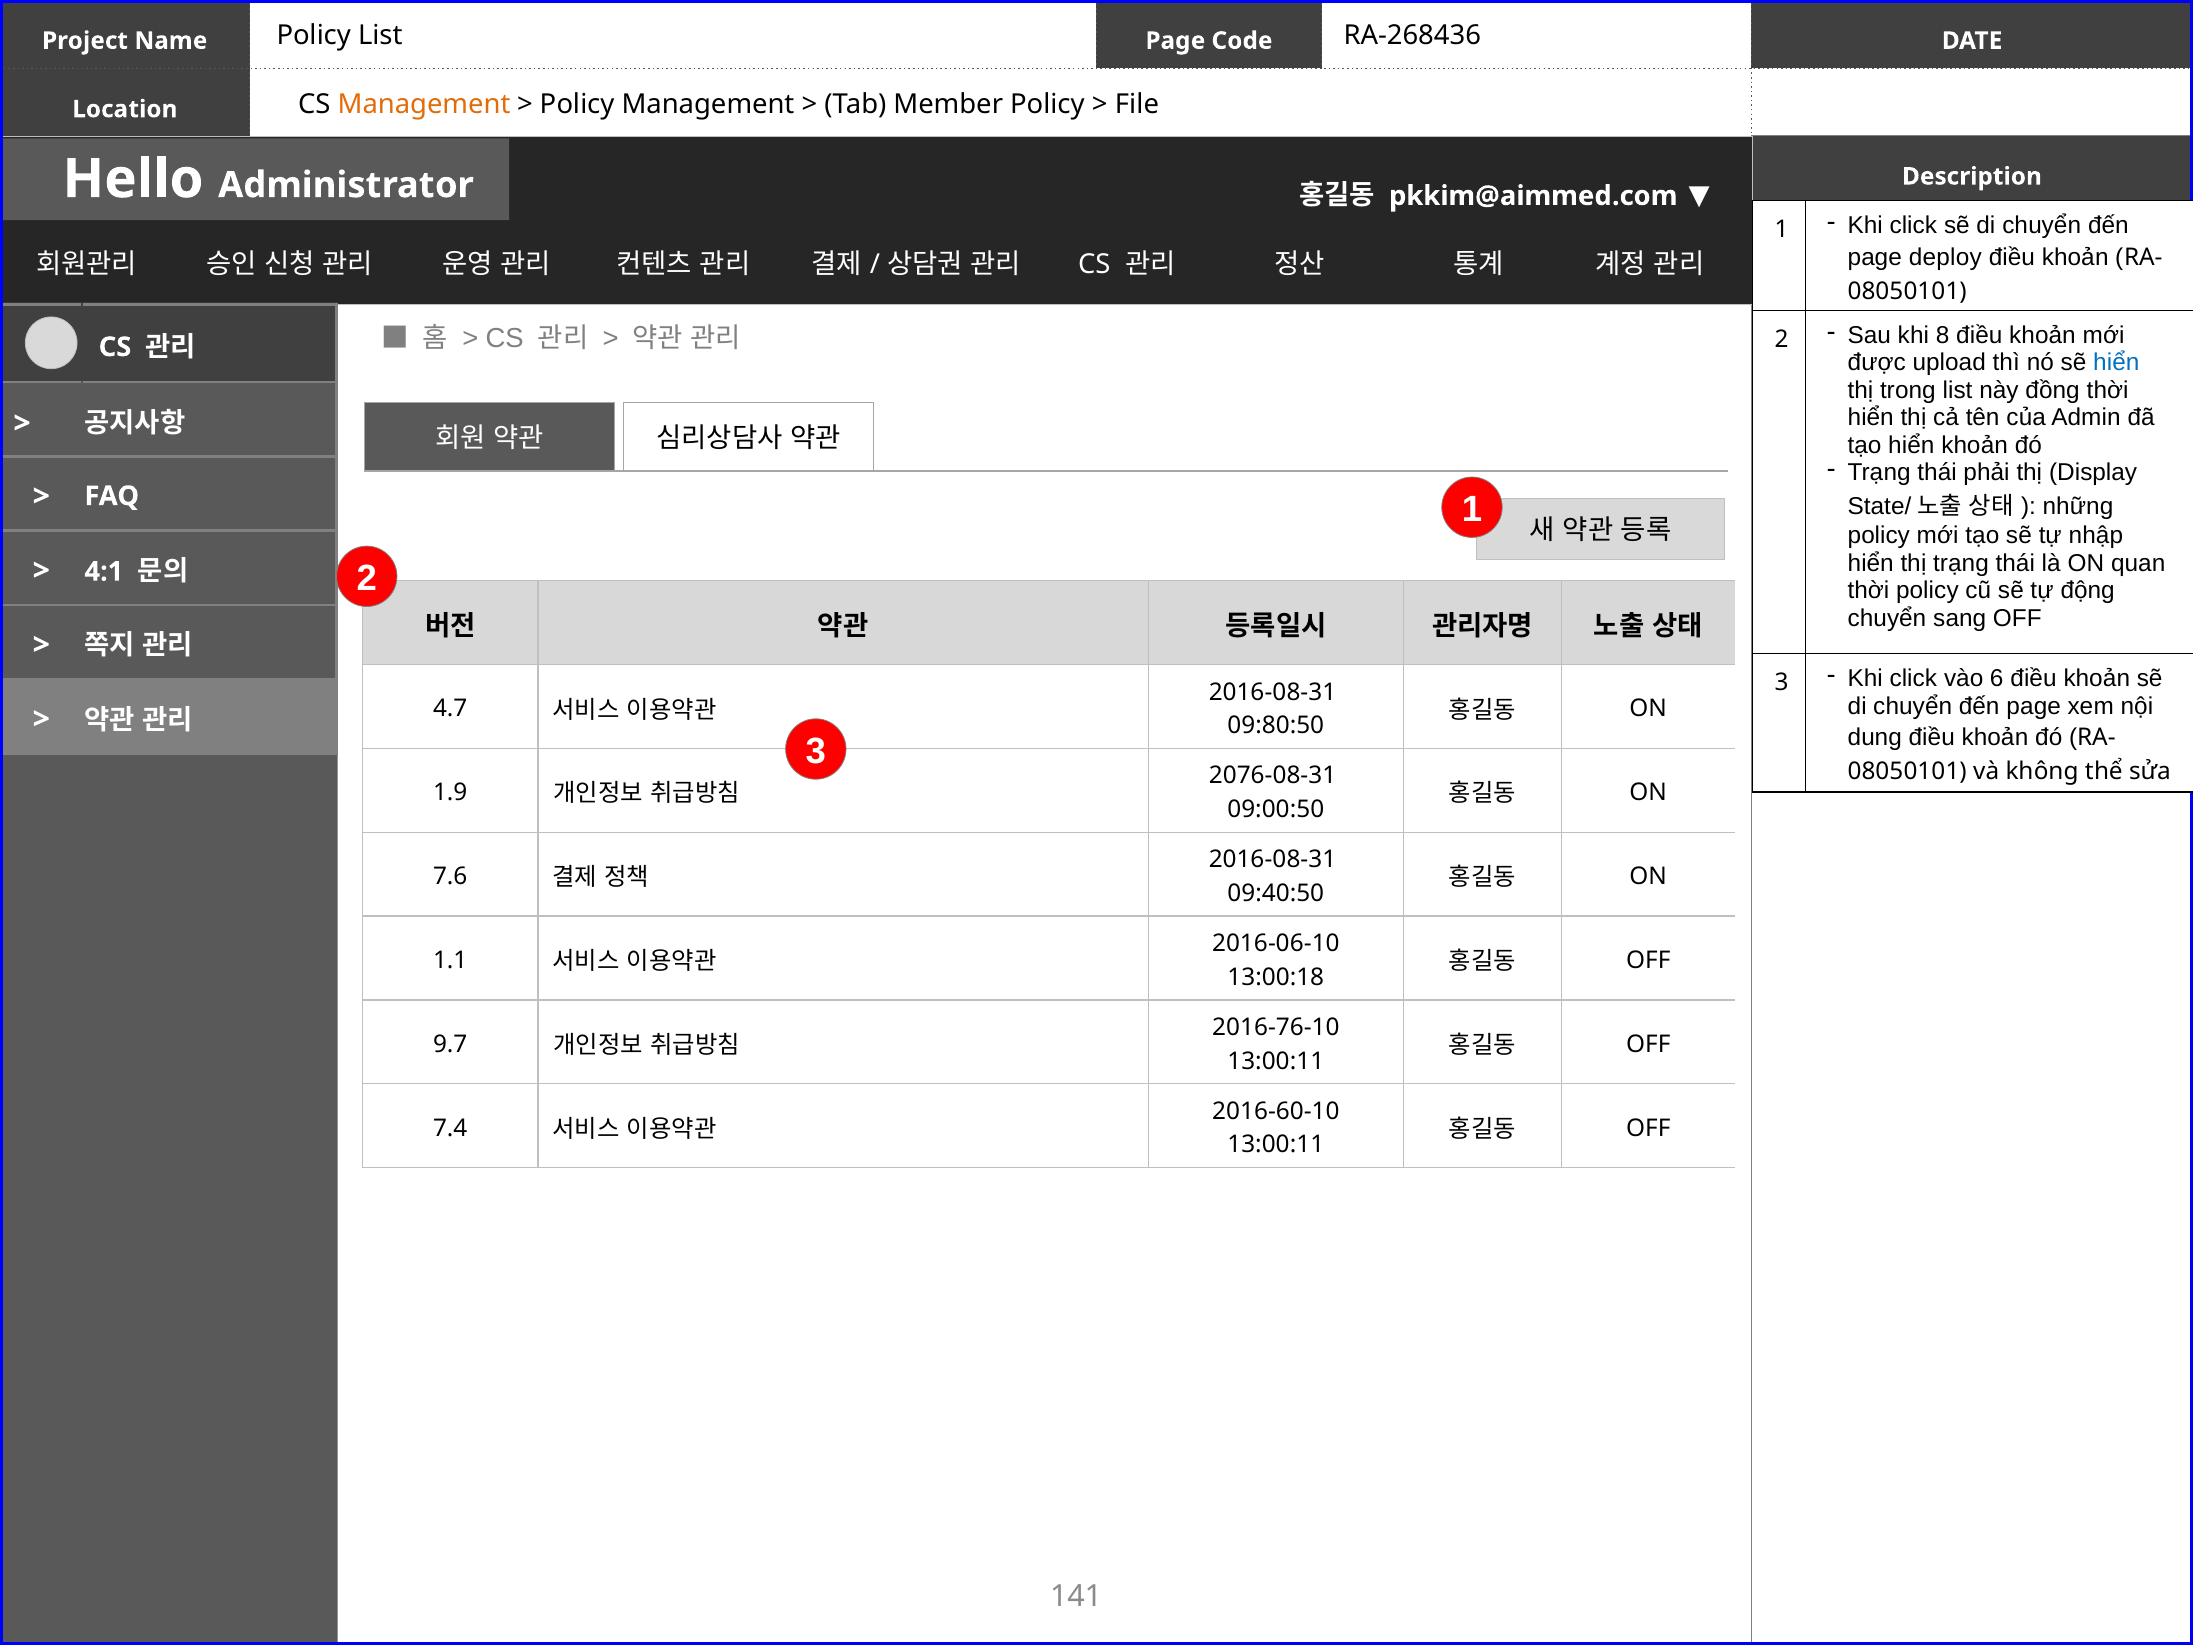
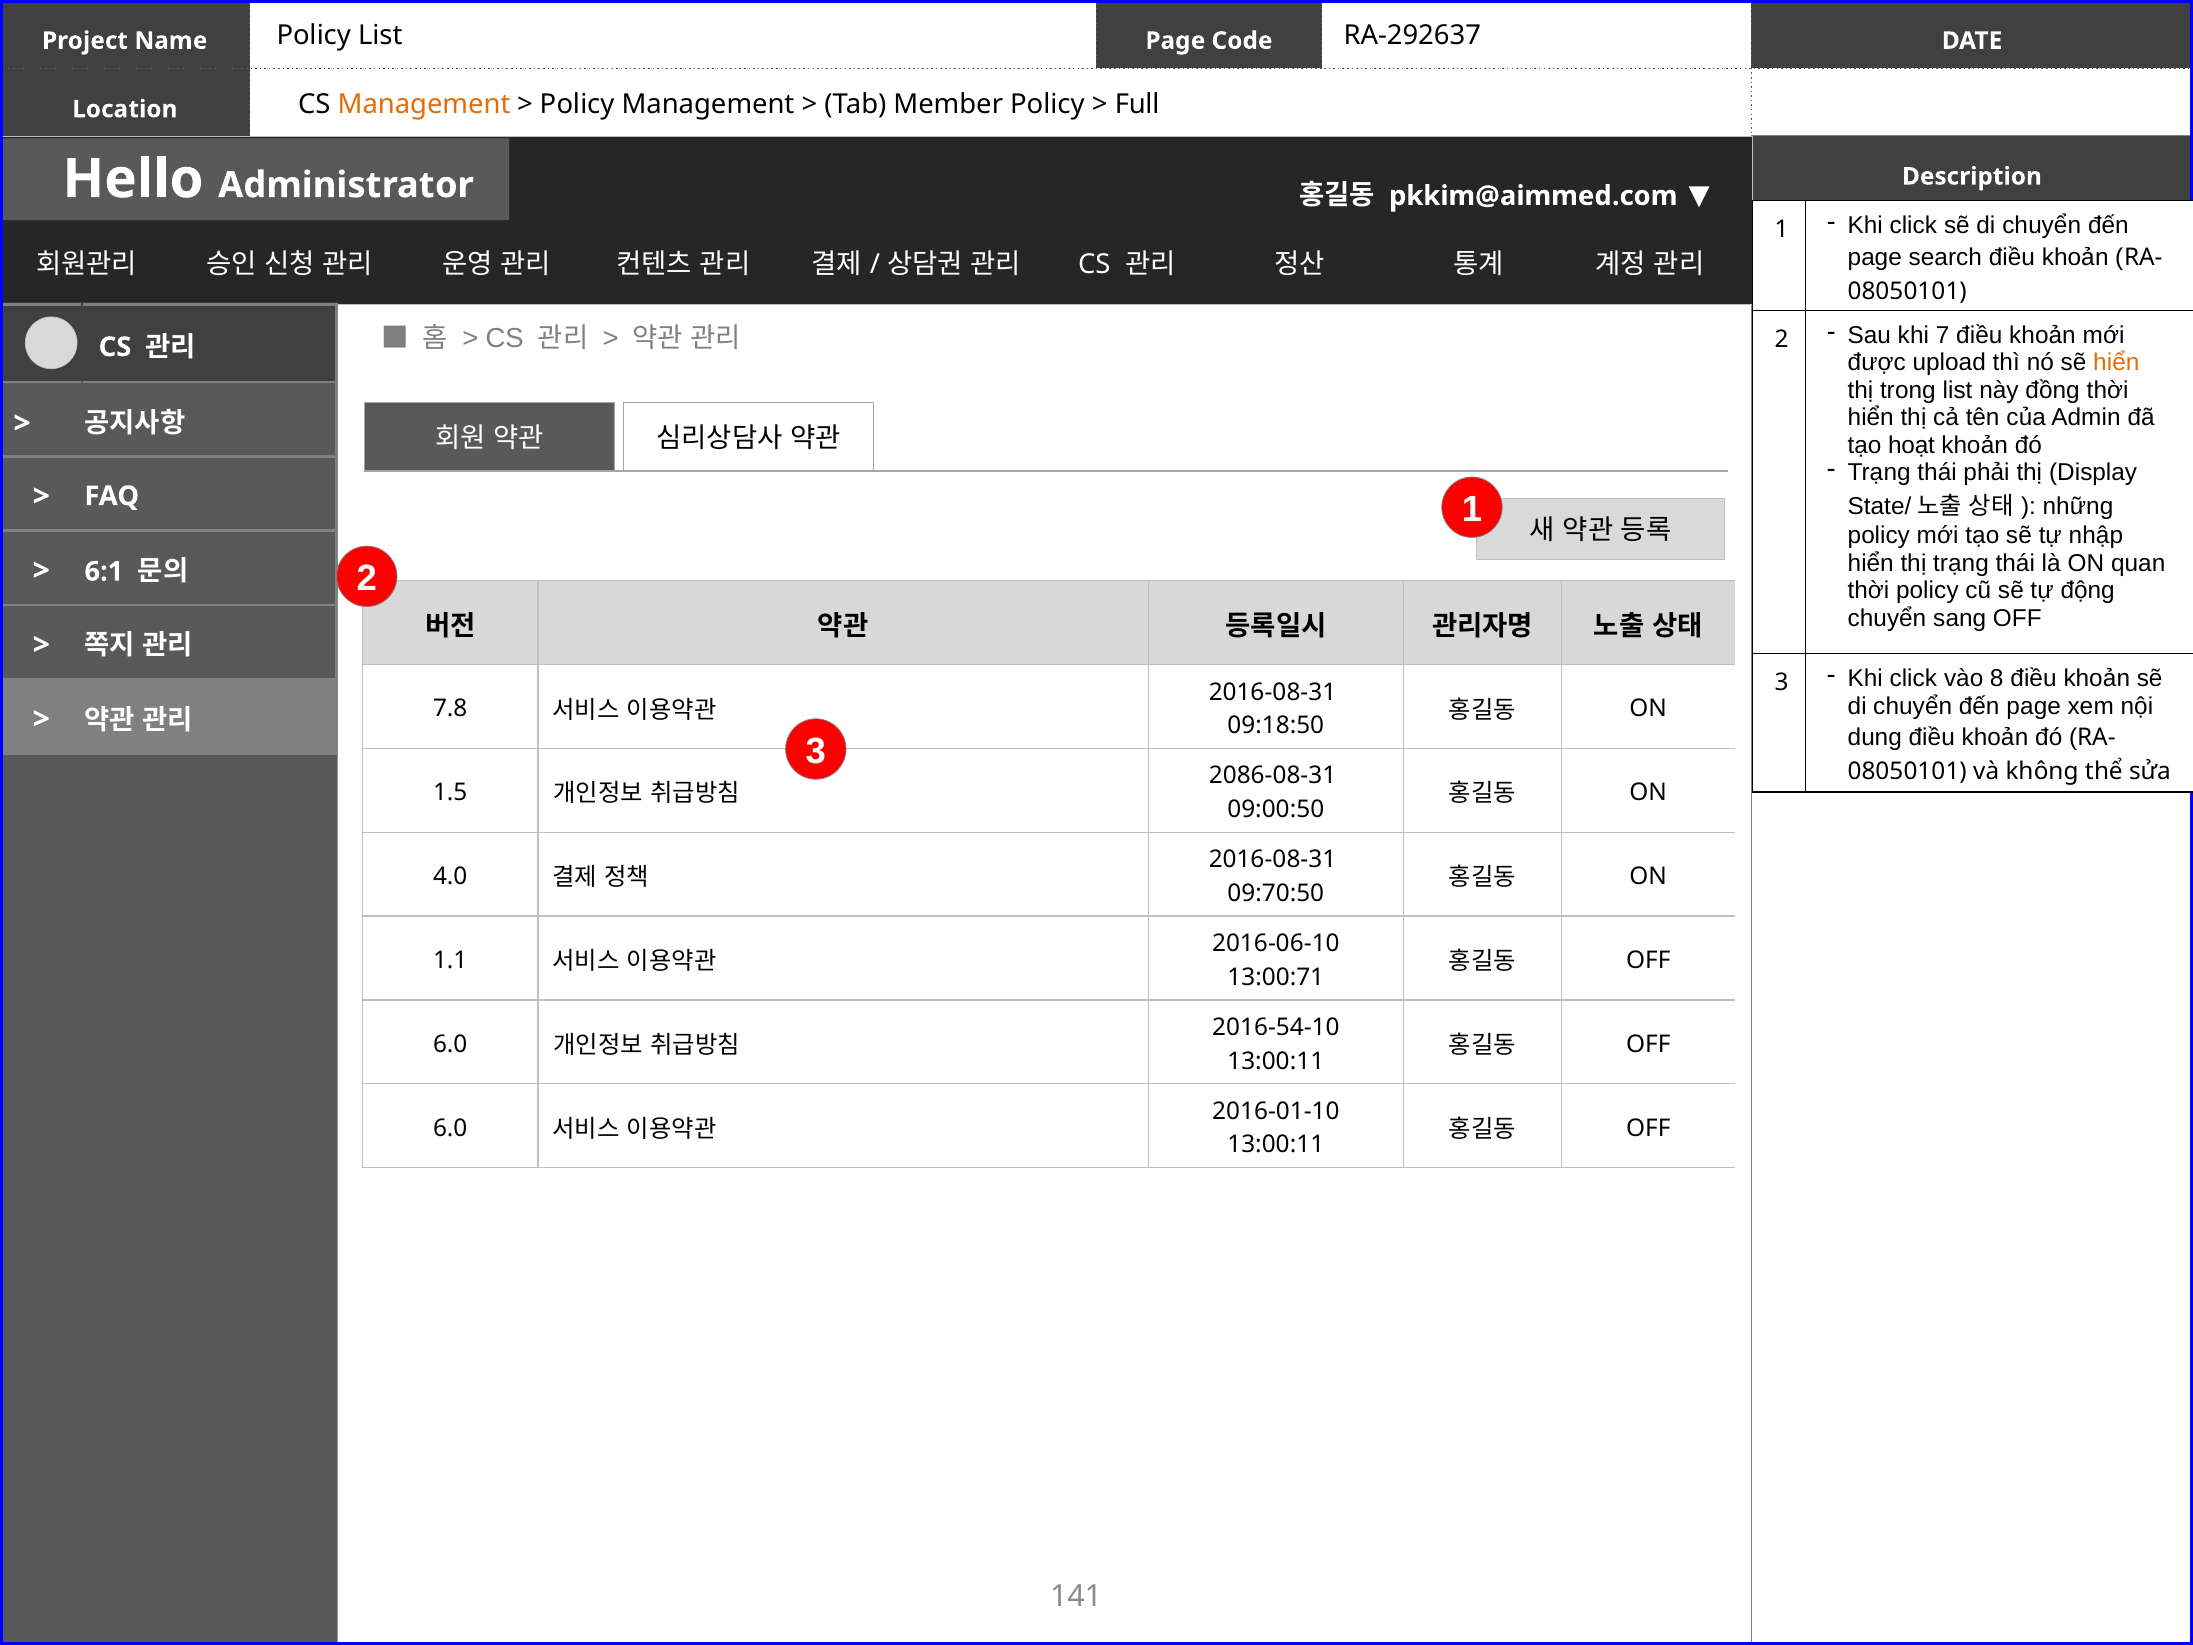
RA-268436: RA-268436 -> RA-292637 (1412, 36)
File: File -> Full (1137, 104)
deploy: deploy -> search (1945, 257)
8: 8 -> 7 (1943, 335)
hiển colour: blue -> orange (2116, 363)
tạo hiển: hiển -> hoạt (1912, 445)
4:1: 4:1 -> 6:1 (104, 571)
6: 6 -> 8 (1997, 678)
4.7: 4.7 -> 7.8 (450, 709)
09:80:50: 09:80:50 -> 09:18:50 (1276, 726)
2076-08-31: 2076-08-31 -> 2086-08-31 (1273, 776)
1.9: 1.9 -> 1.5 (450, 793)
7.6: 7.6 -> 4.0 (450, 876)
09:40:50: 09:40:50 -> 09:70:50 (1276, 893)
13:00:18: 13:00:18 -> 13:00:71 (1276, 977)
2016-76-10: 2016-76-10 -> 2016-54-10 (1276, 1027)
9.7: 9.7 -> 6.0 (450, 1044)
2016-60-10: 2016-60-10 -> 2016-01-10 (1276, 1111)
7.4: 7.4 -> 6.0 (450, 1128)
